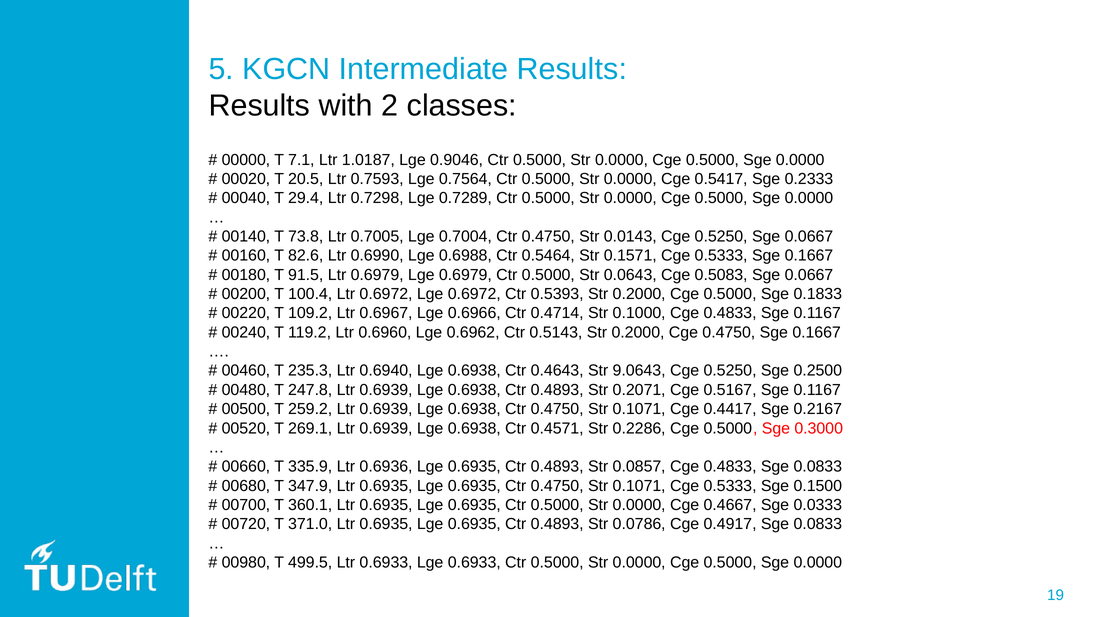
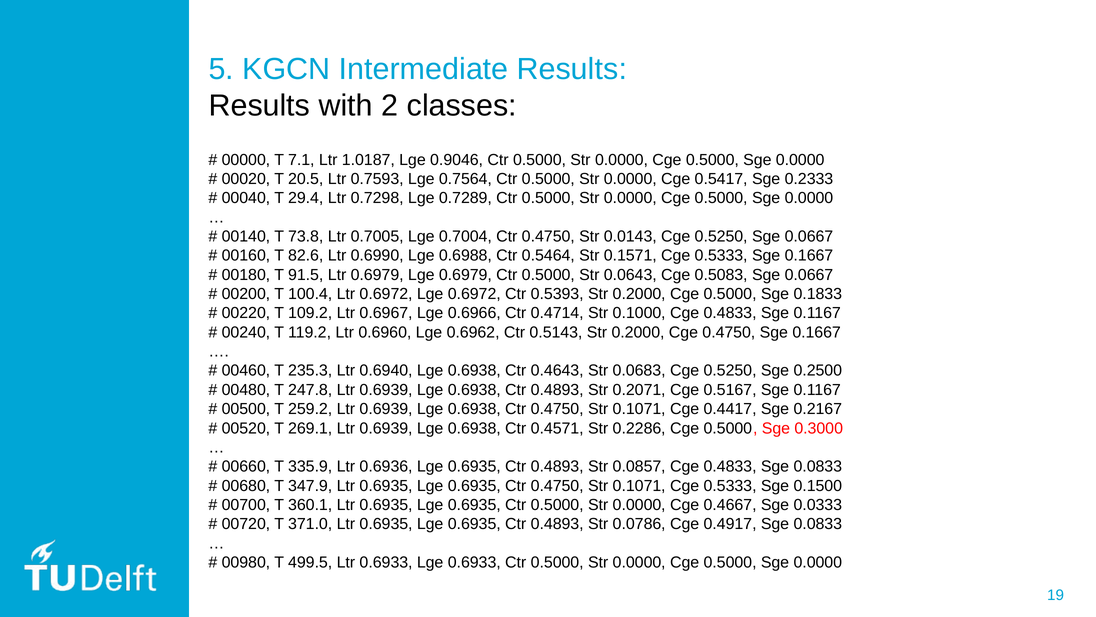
9.0643: 9.0643 -> 0.0683 (639, 370)
